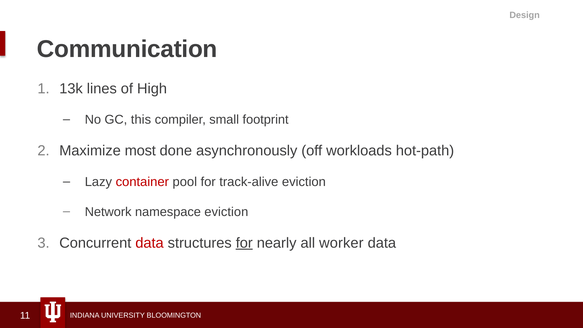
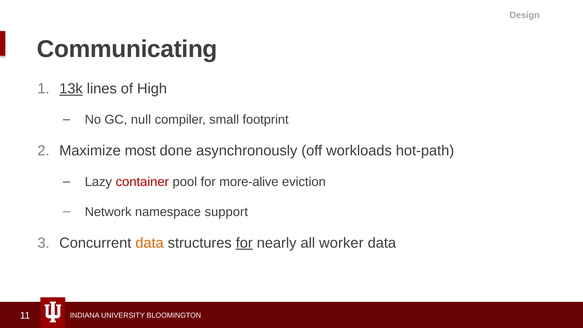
Communication: Communication -> Communicating (127, 49)
13k underline: none -> present (71, 89)
this: this -> null (141, 120)
track-alive: track-alive -> more-alive (249, 182)
namespace eviction: eviction -> support (226, 212)
data colour: red -> orange (150, 243)
